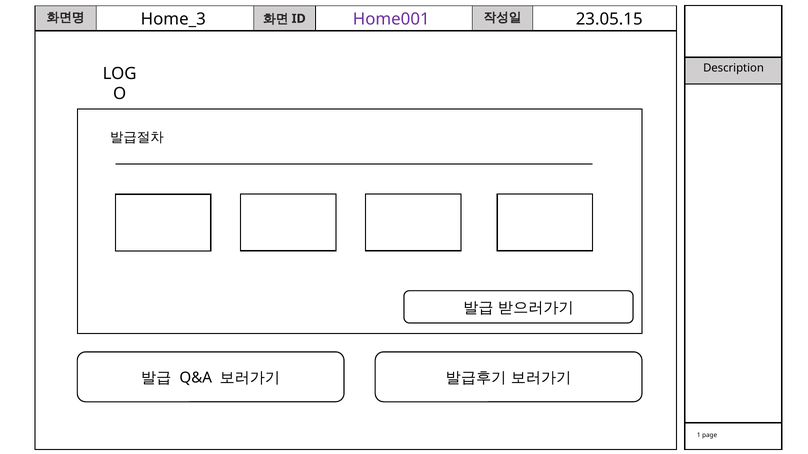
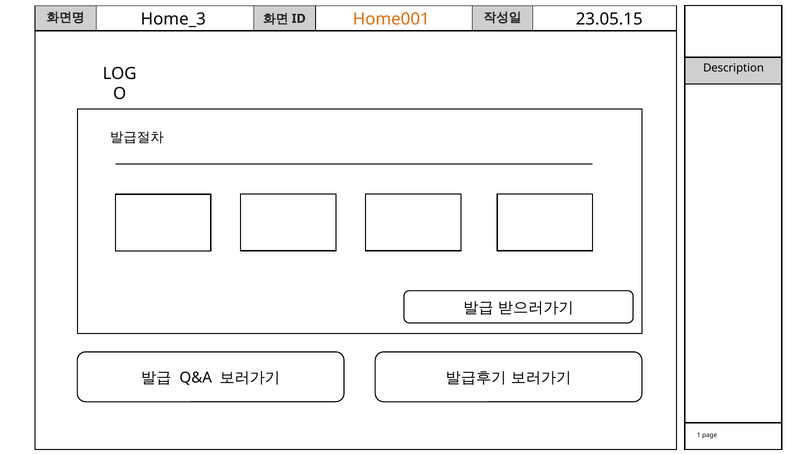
Home001 colour: purple -> orange (391, 19)
